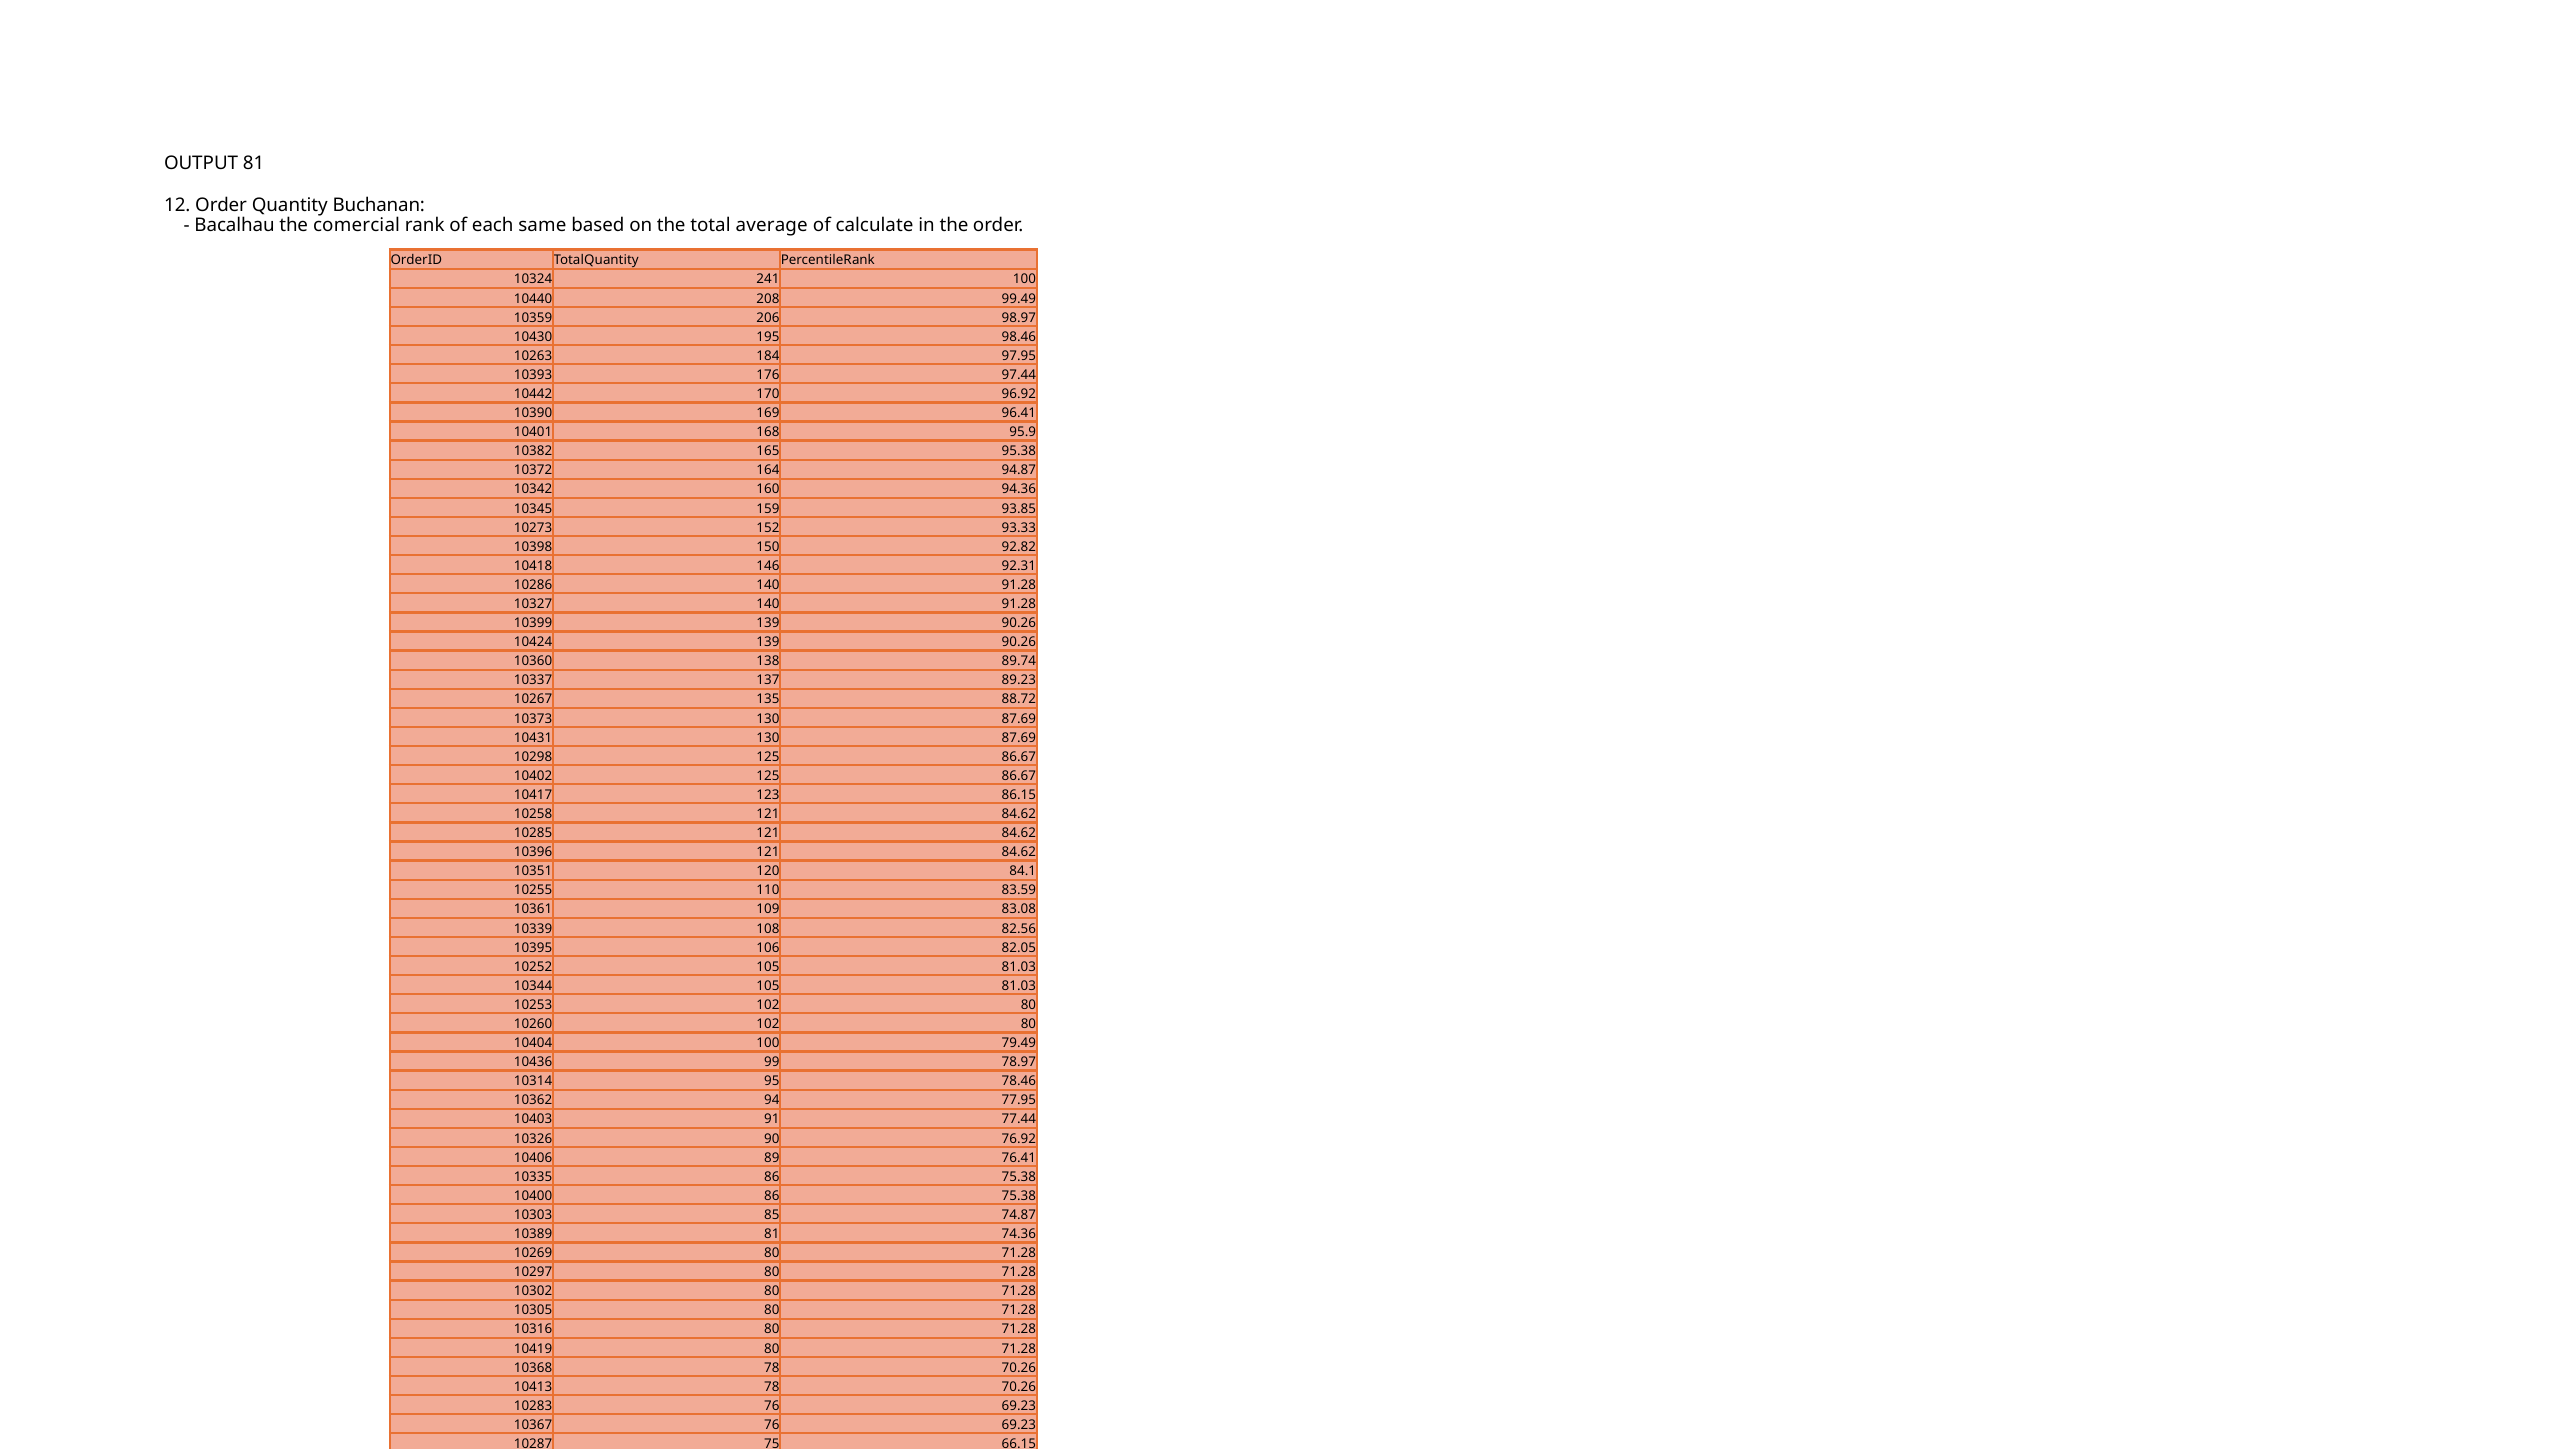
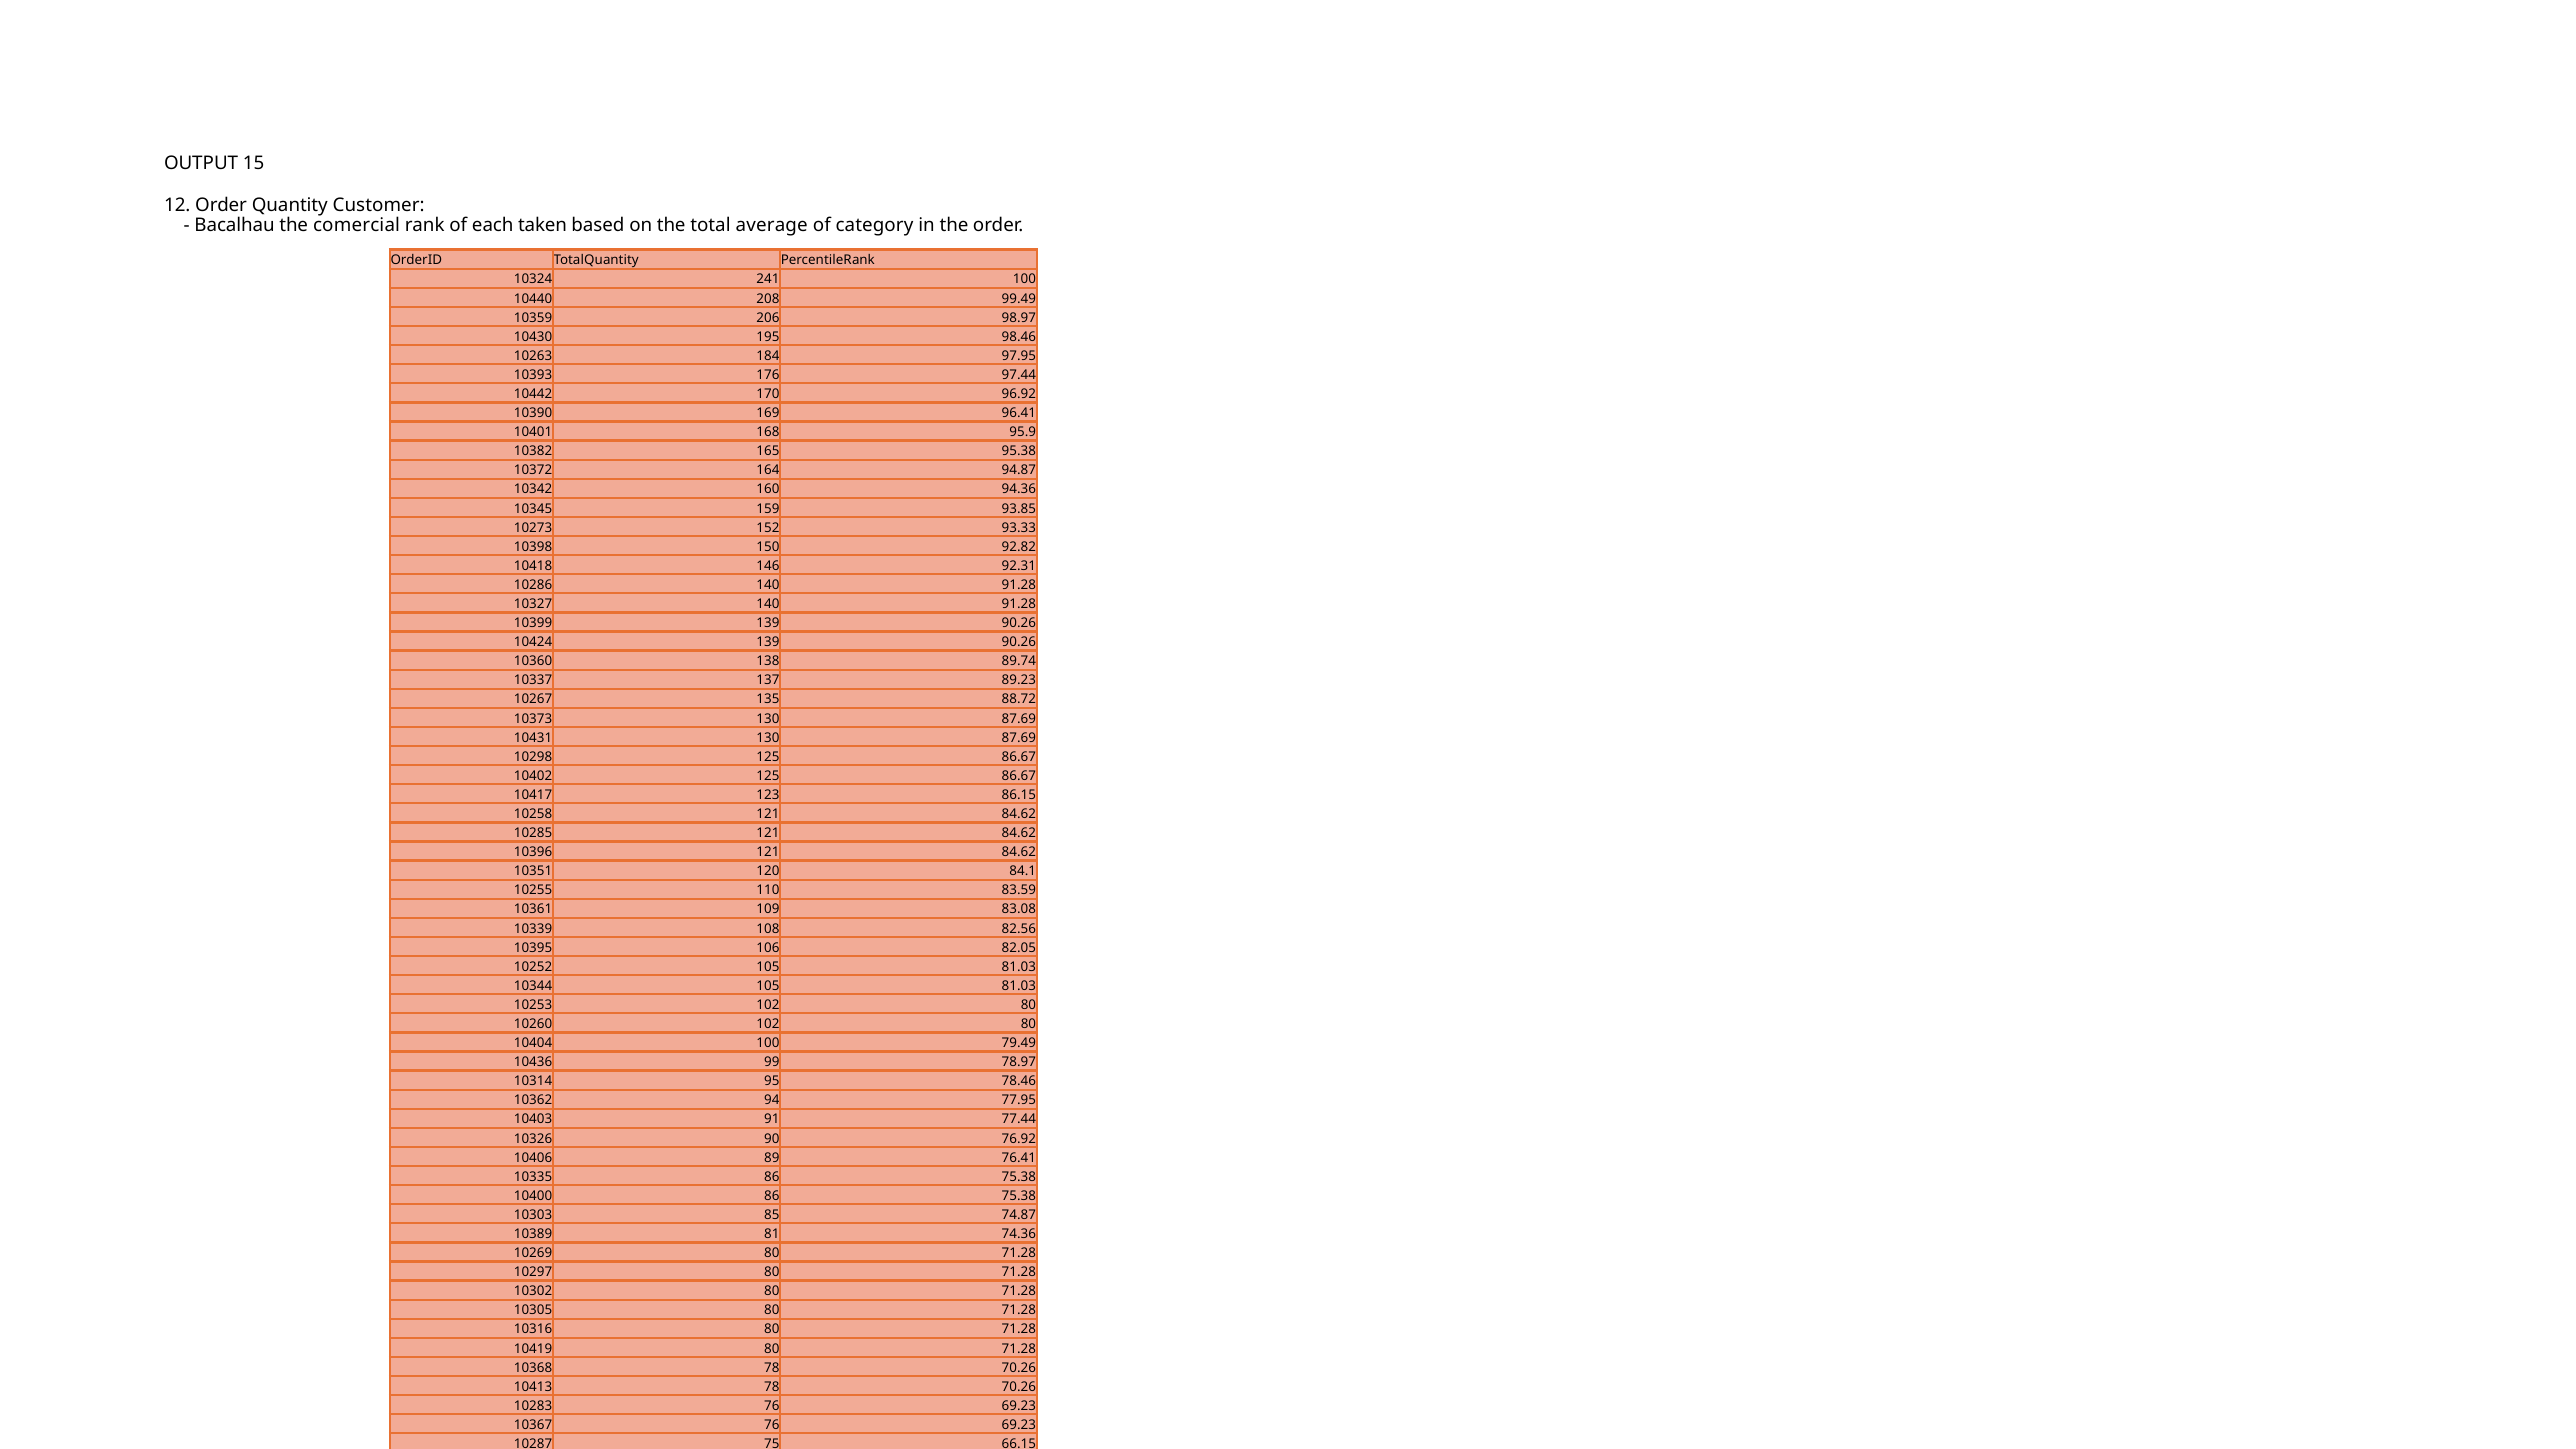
OUTPUT 81: 81 -> 15 (254, 164)
Buchanan: Buchanan -> Customer (379, 205)
same: same -> taken (543, 226)
calculate: calculate -> category (874, 226)
